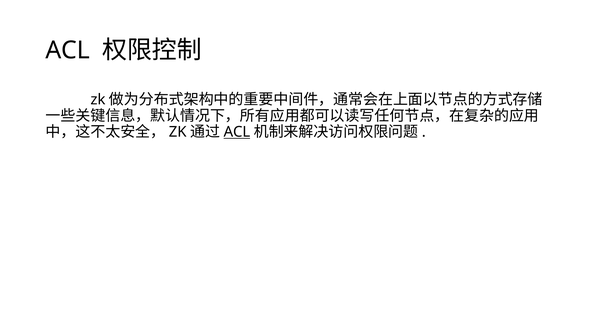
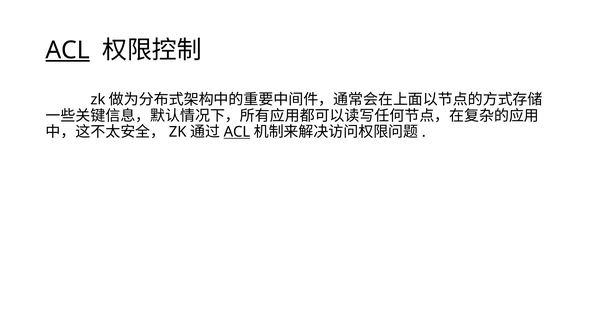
ACL underline: none -> present (68, 50)
